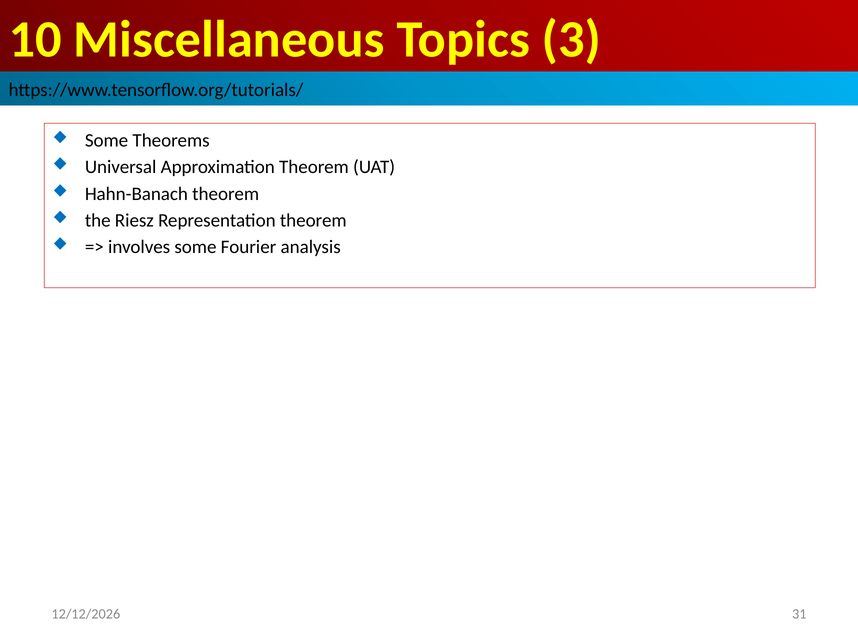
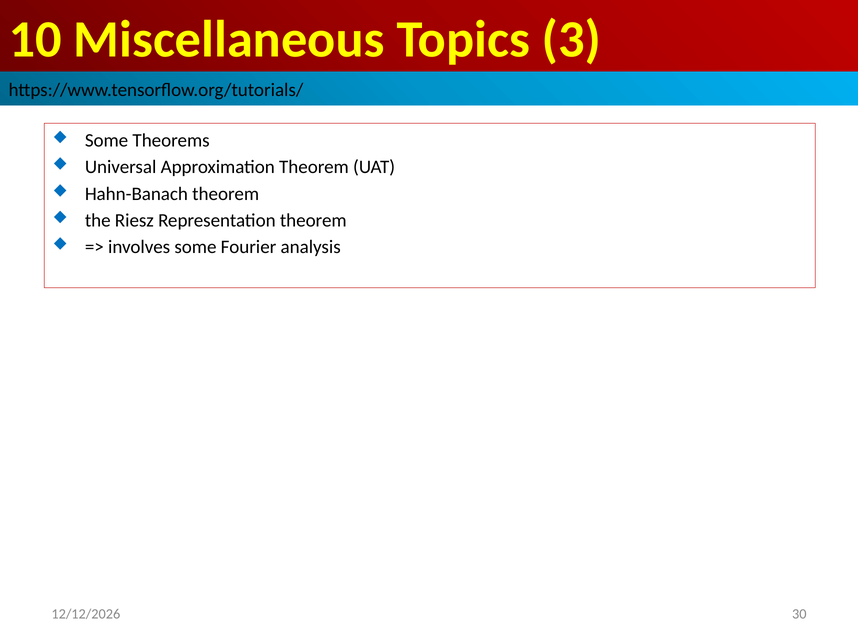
31: 31 -> 30 (799, 614)
